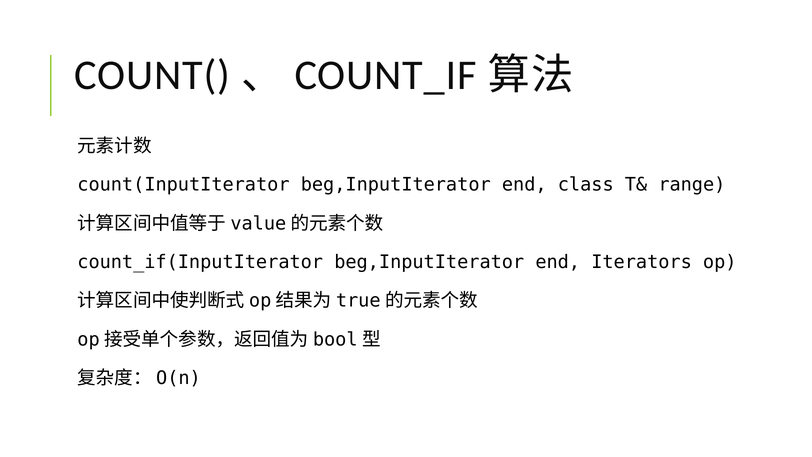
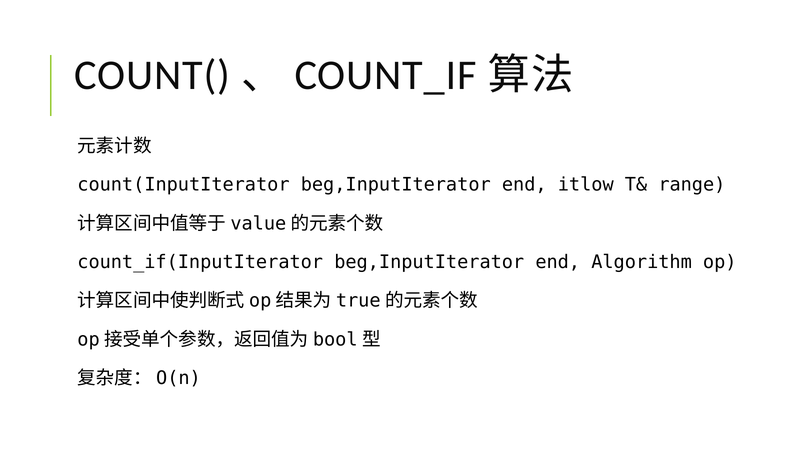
class: class -> itlow (586, 185)
Iterators: Iterators -> Algorithm (642, 262)
